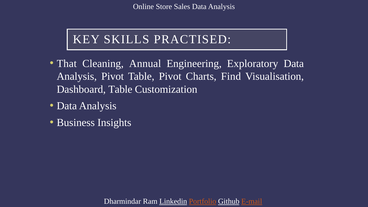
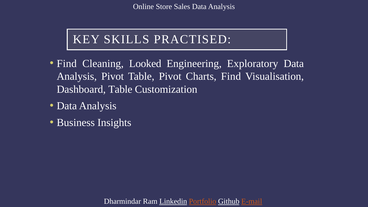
That: That -> Find (67, 64)
Annual: Annual -> Looked (145, 64)
